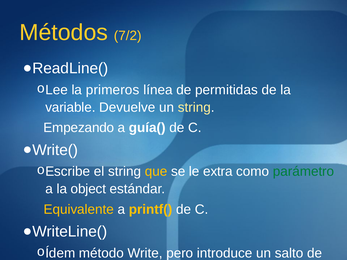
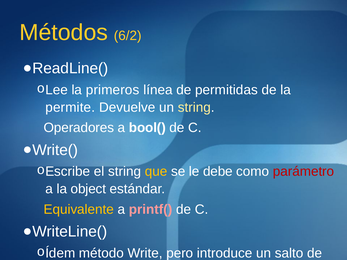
7/2: 7/2 -> 6/2 (128, 36)
variable: variable -> permite (70, 107)
Empezando: Empezando -> Operadores (79, 128)
guía(: guía( -> bool( (147, 128)
extra: extra -> debe (218, 172)
parámetro colour: green -> red (304, 172)
printf( colour: yellow -> pink (151, 210)
